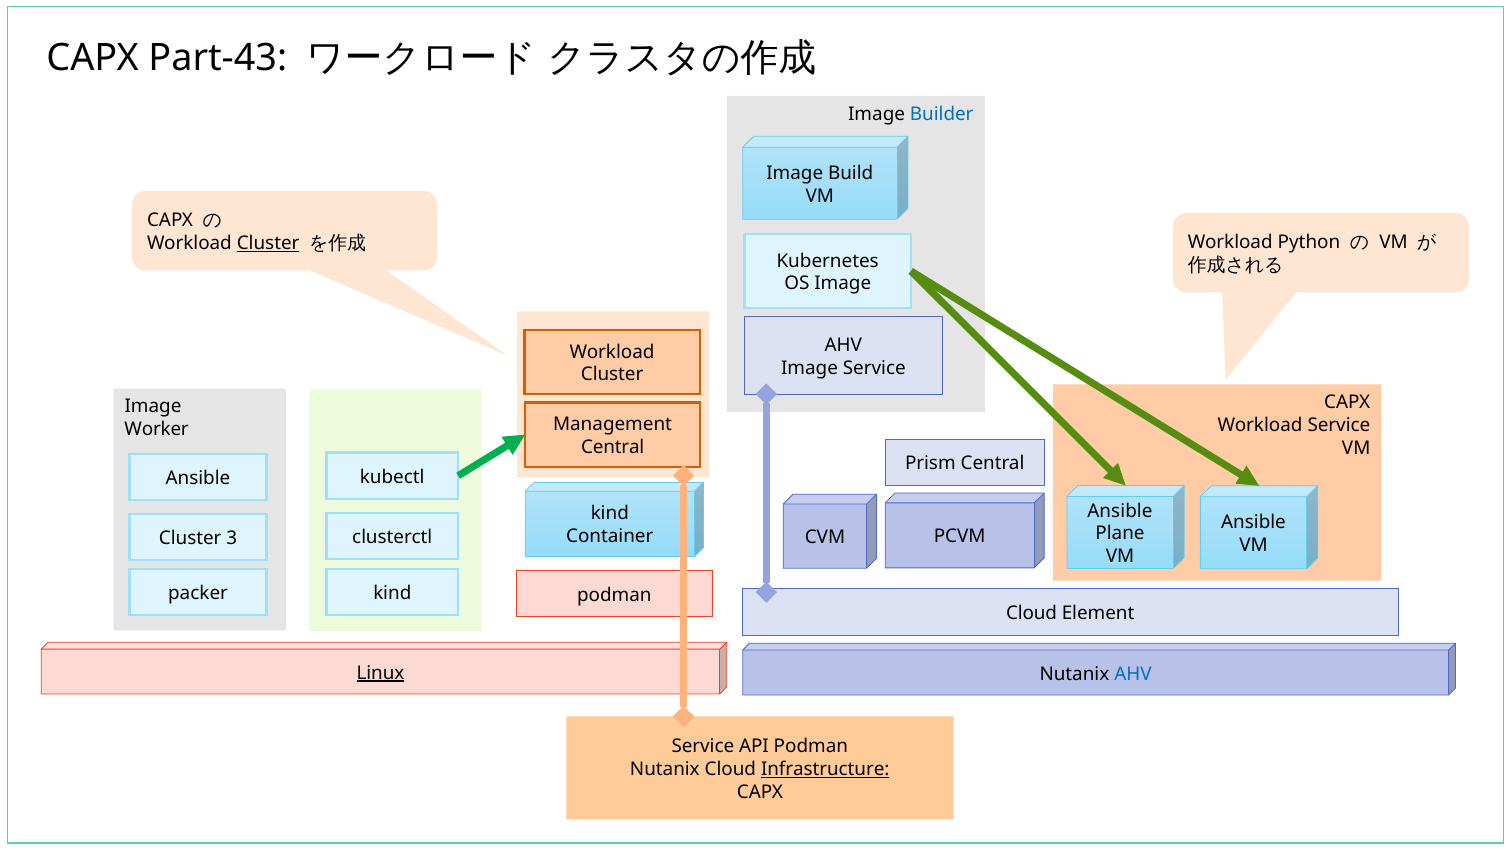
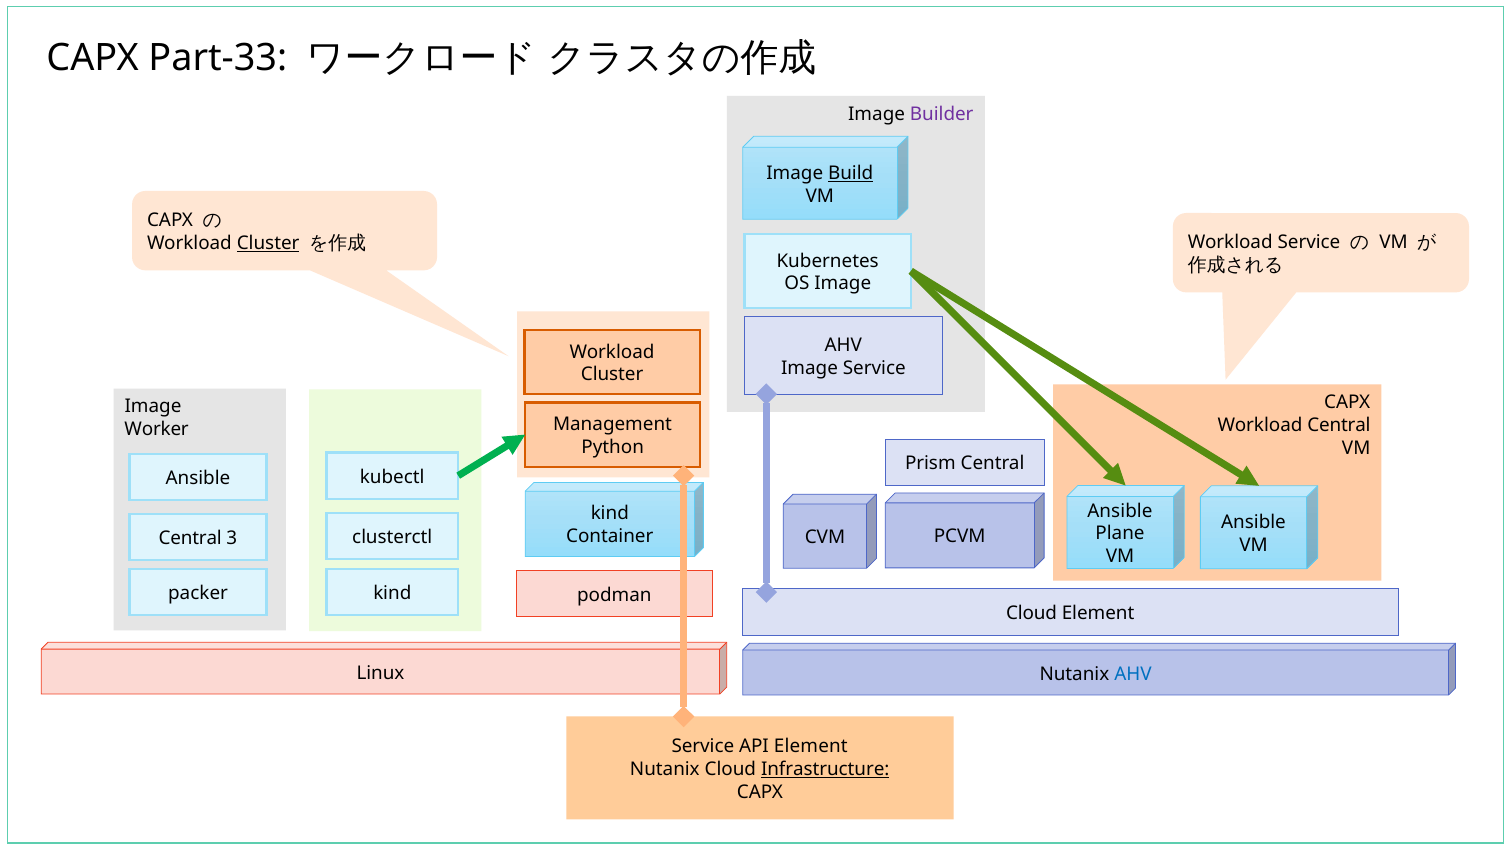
Part-43: Part-43 -> Part-33 (218, 58)
Builder colour: blue -> purple (942, 114)
Build underline: none -> present (851, 173)
Workload Python: Python -> Service (1309, 243)
Service: Service -> Central (1339, 425)
Central: Central -> Python (613, 447)
Cluster: Cluster -> Central (190, 538)
Linux underline: present -> none (380, 673)
API Podman: Podman -> Element (811, 747)
